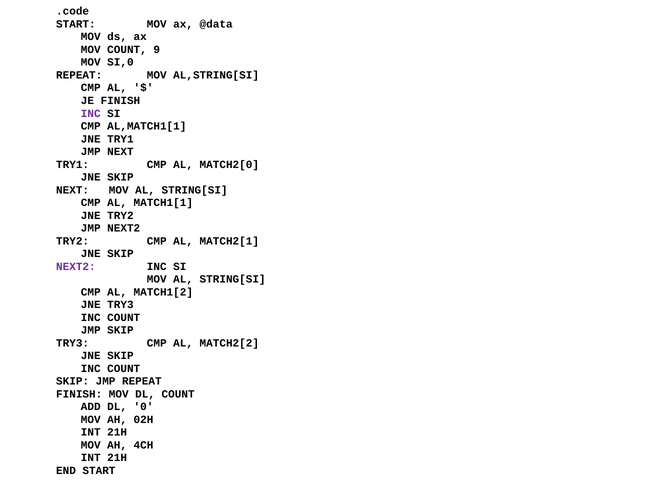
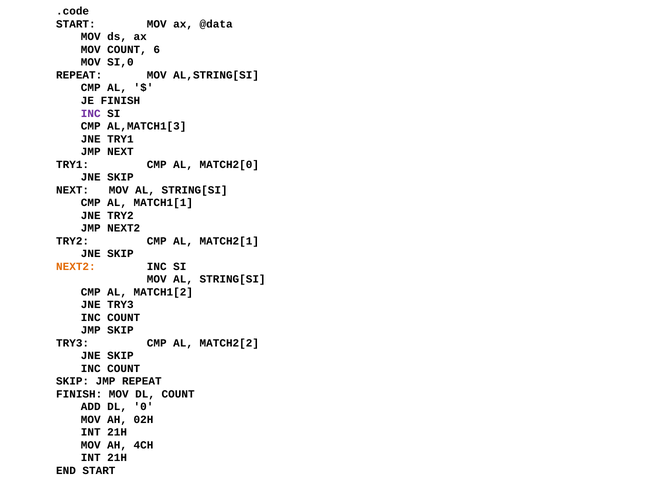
9: 9 -> 6 (157, 50)
AL,MATCH1[1: AL,MATCH1[1 -> AL,MATCH1[3 (147, 126)
NEXT2 colour: purple -> orange (76, 266)
